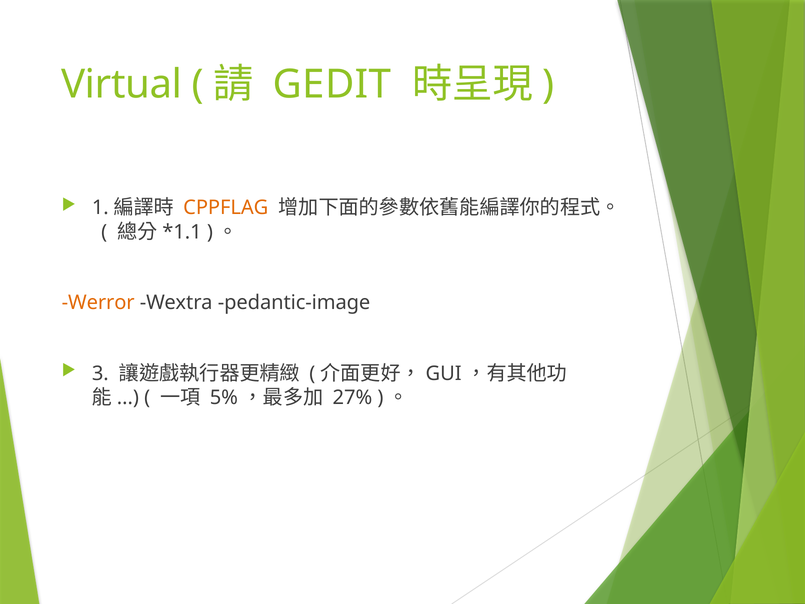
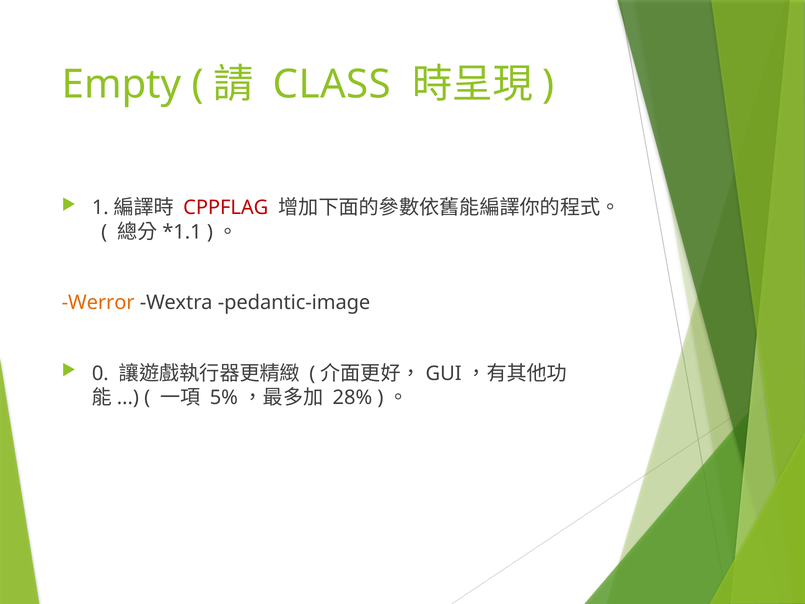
Virtual: Virtual -> Empty (121, 85)
GEDIT: GEDIT -> CLASS (332, 85)
CPPFLAG colour: orange -> red (226, 208)
3: 3 -> 0 (100, 373)
27%: 27% -> 28% (352, 397)
